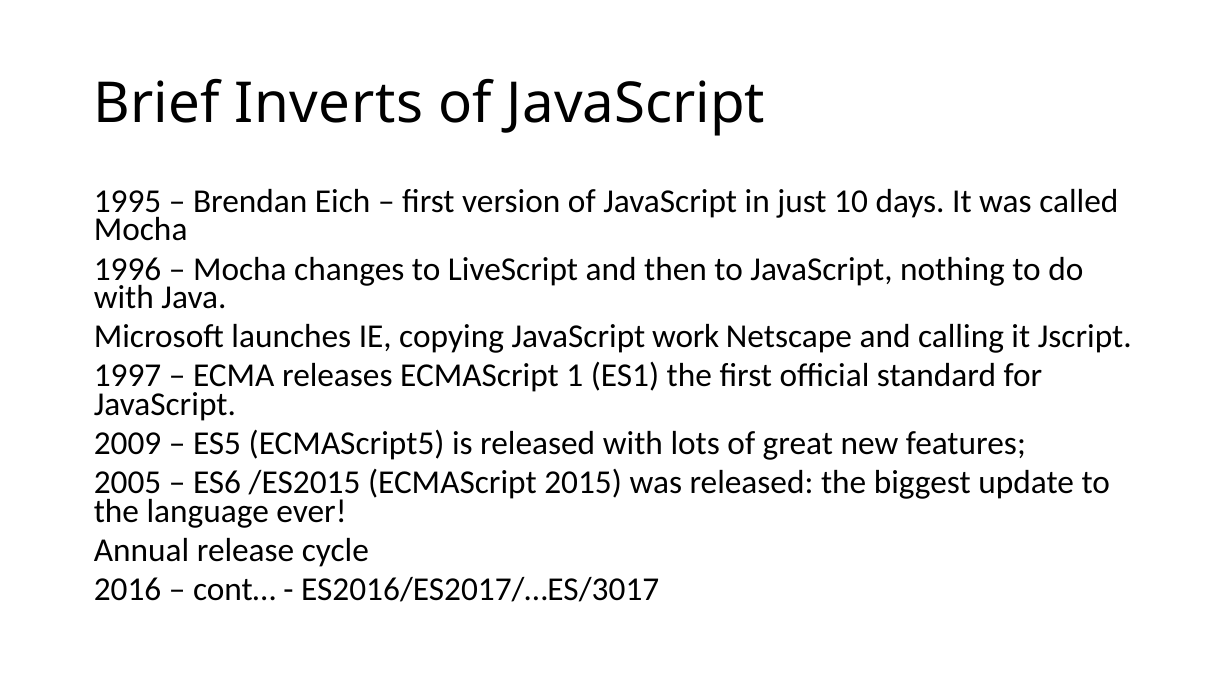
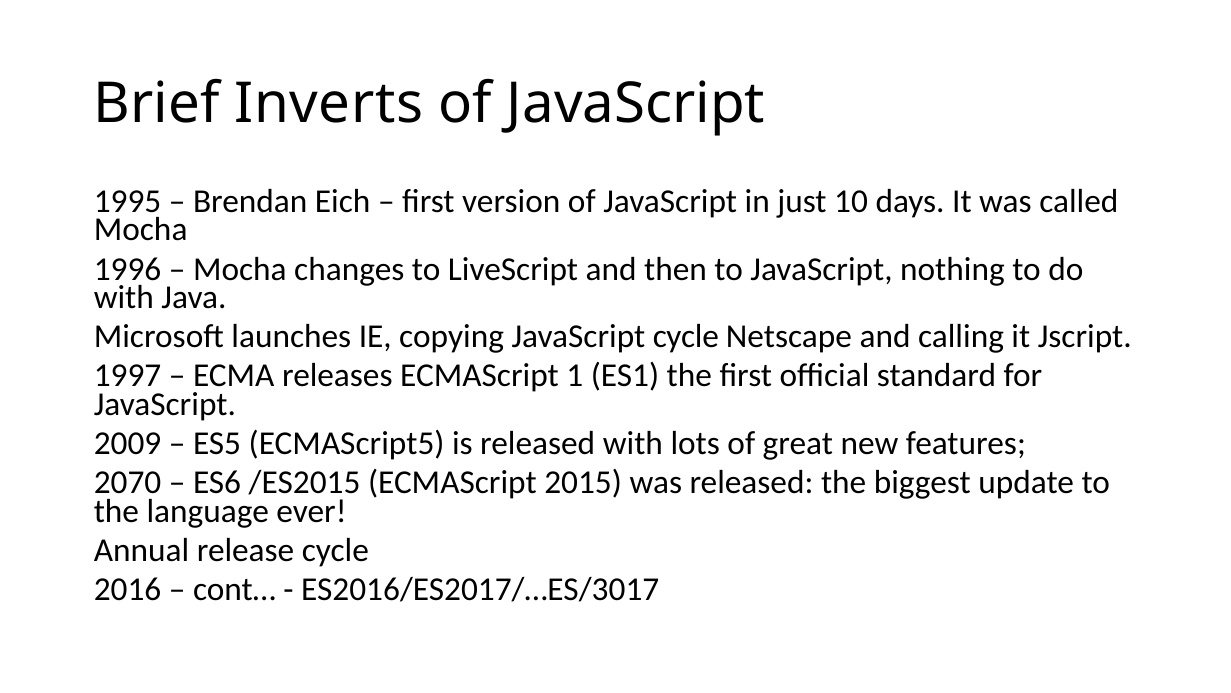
JavaScript work: work -> cycle (686, 337)
2005: 2005 -> 2070 (128, 483)
